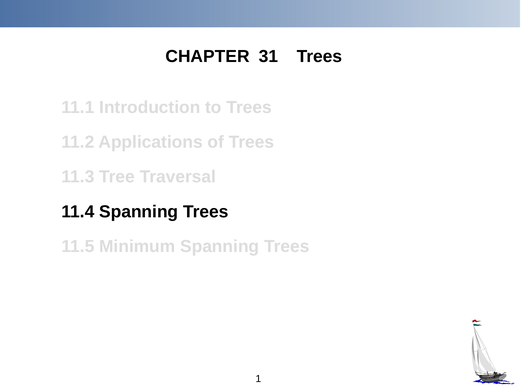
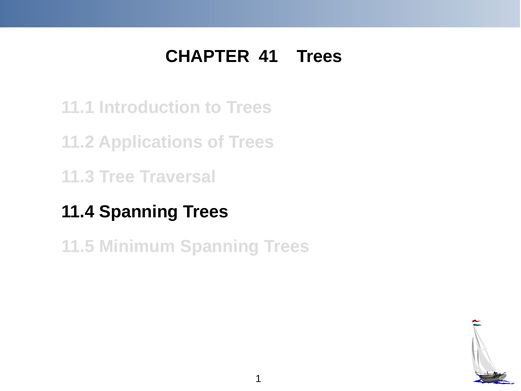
31: 31 -> 41 (268, 56)
